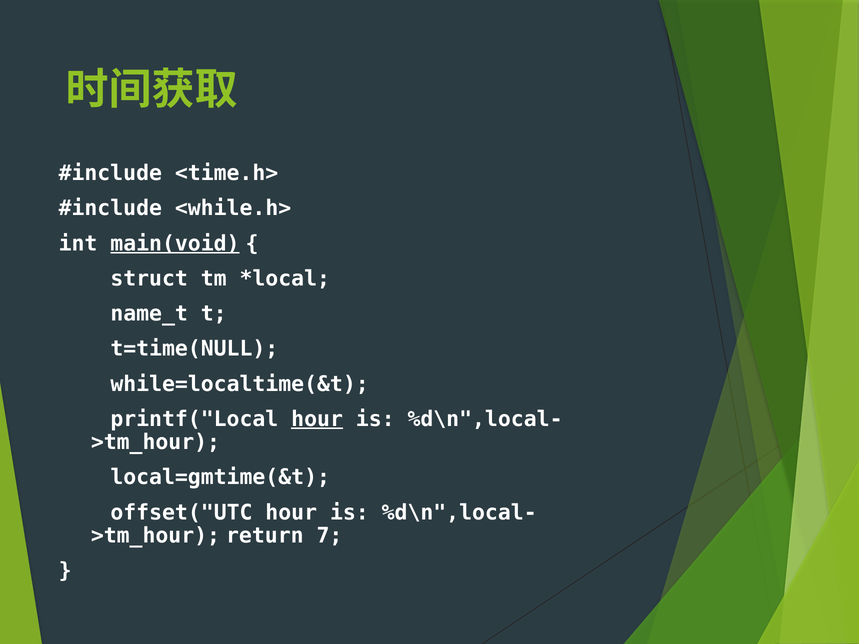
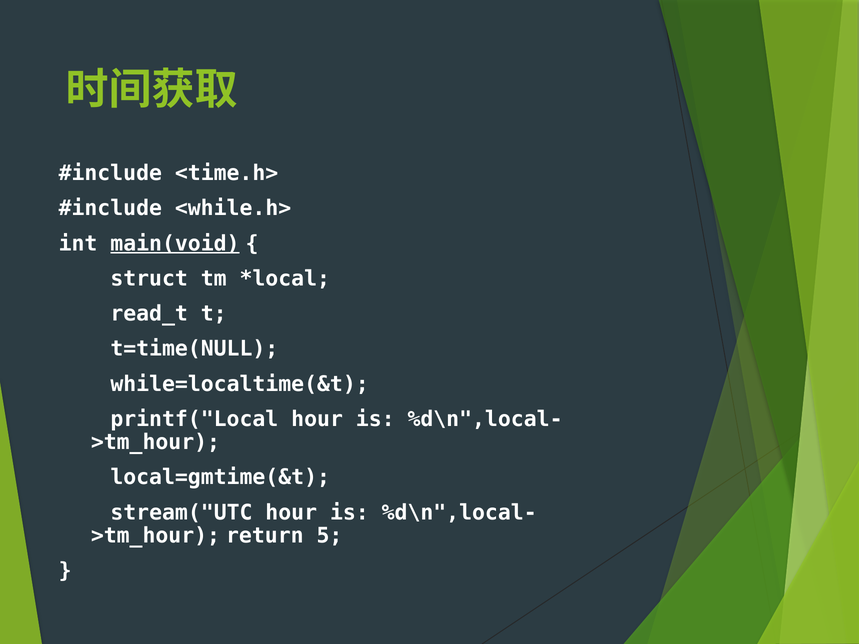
name_t: name_t -> read_t (149, 314)
hour underline: present -> none (317, 419)
offset("UTC: offset("UTC -> stream("UTC (181, 513)
7: 7 -> 5 (329, 536)
